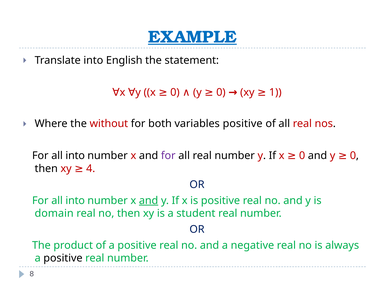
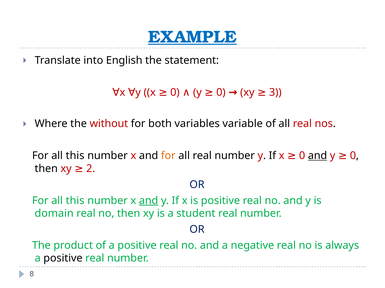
1: 1 -> 3 (275, 93)
variables positive: positive -> variable (243, 124)
and underline: none -> present (318, 156)
into: into -> this (75, 156)
for colour: purple -> orange (168, 156)
4: 4 -> 2 (91, 169)
into: into -> this (75, 201)
